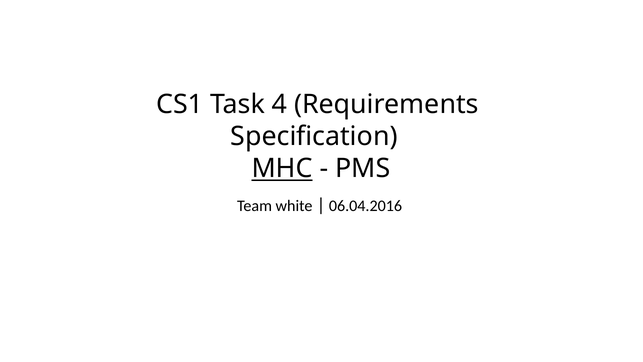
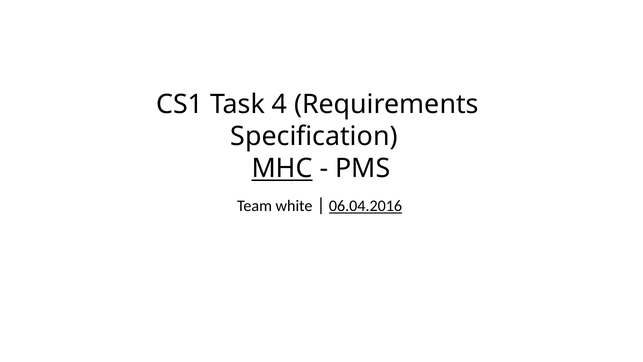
06.04.2016 underline: none -> present (365, 206)
